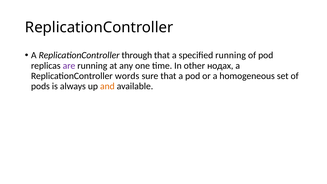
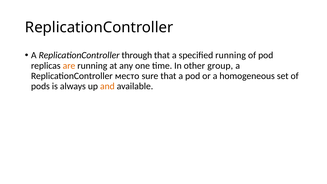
are colour: purple -> orange (69, 66)
нодах: нодах -> group (220, 66)
words: words -> место (127, 76)
